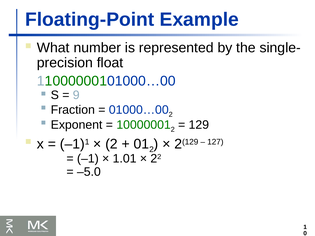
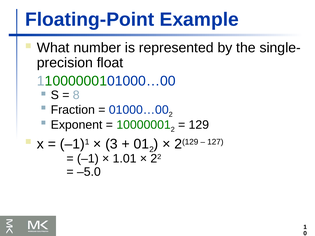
9: 9 -> 8 (76, 95)
2: 2 -> 3 (111, 144)
